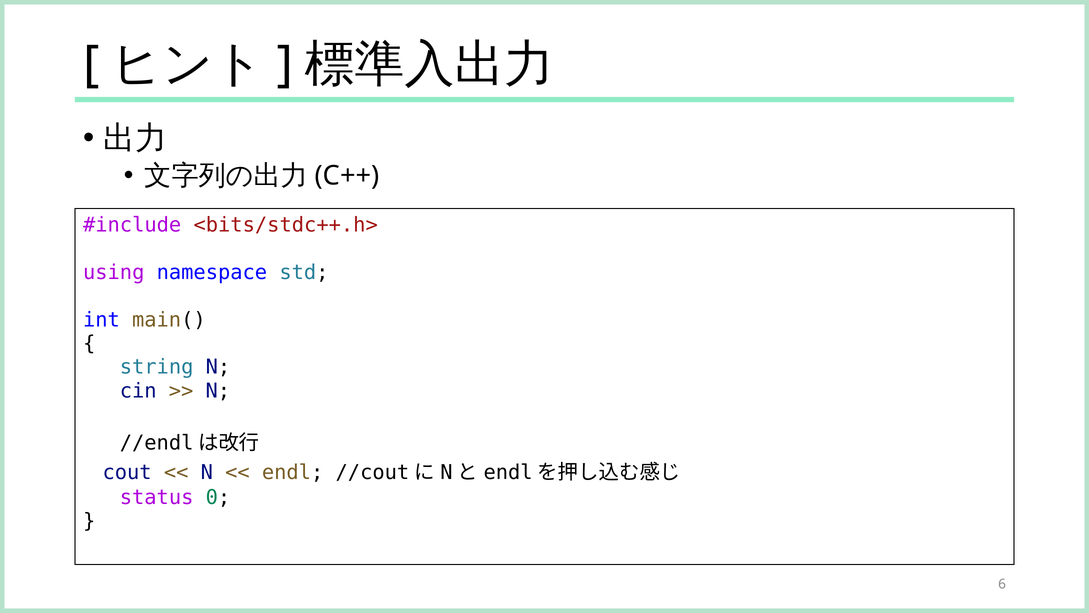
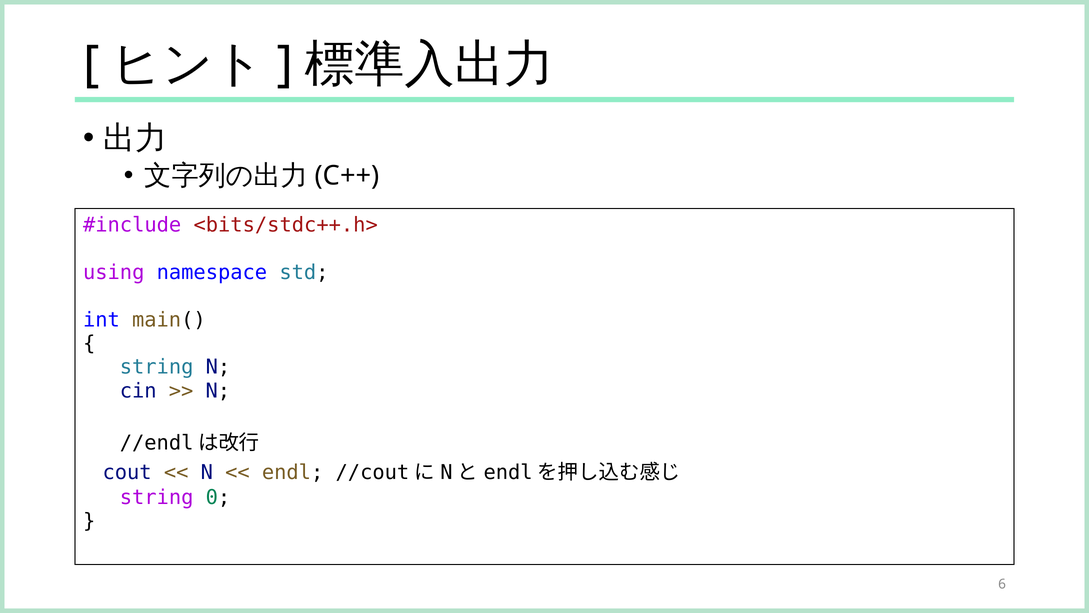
status: status -> string (157, 497)
